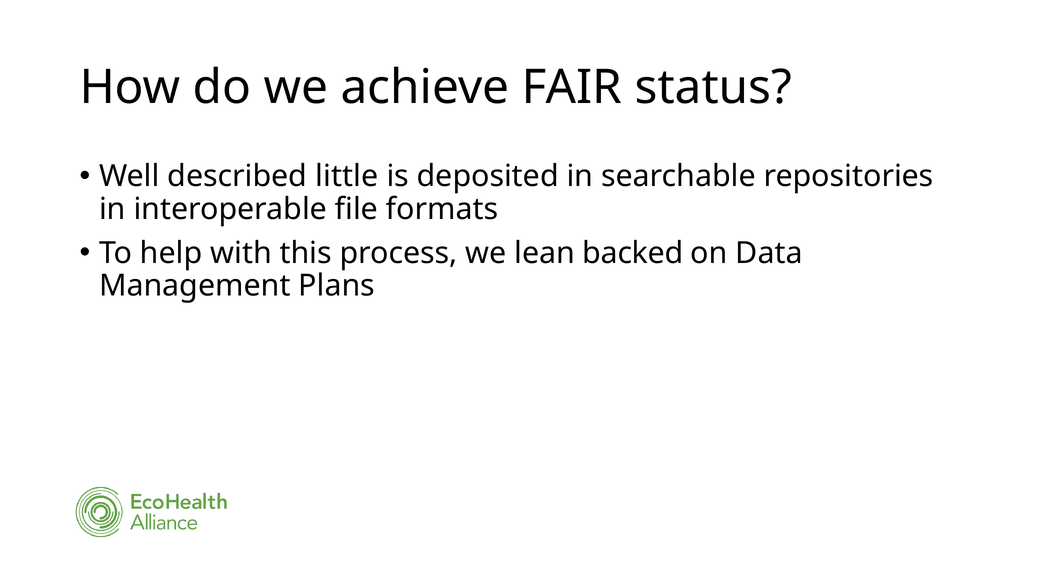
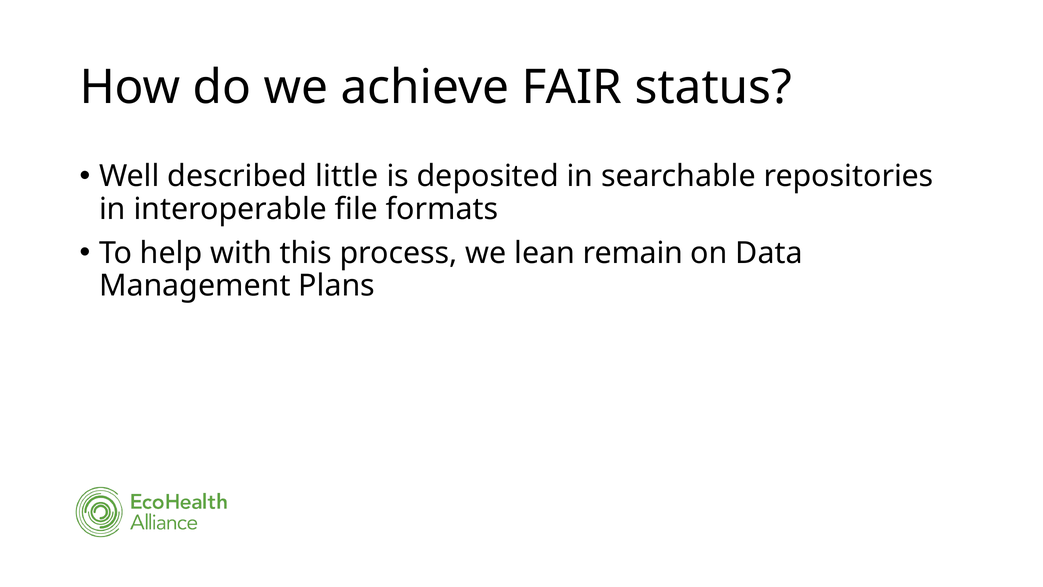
backed: backed -> remain (633, 253)
